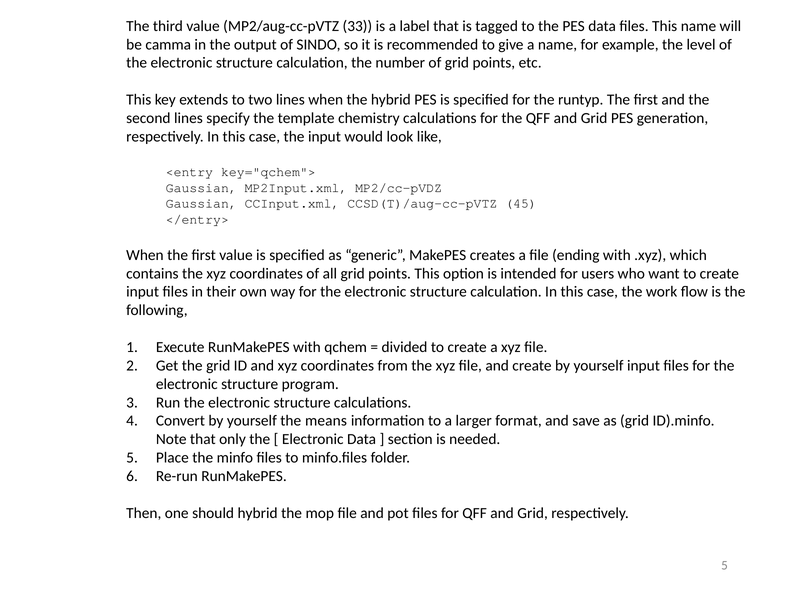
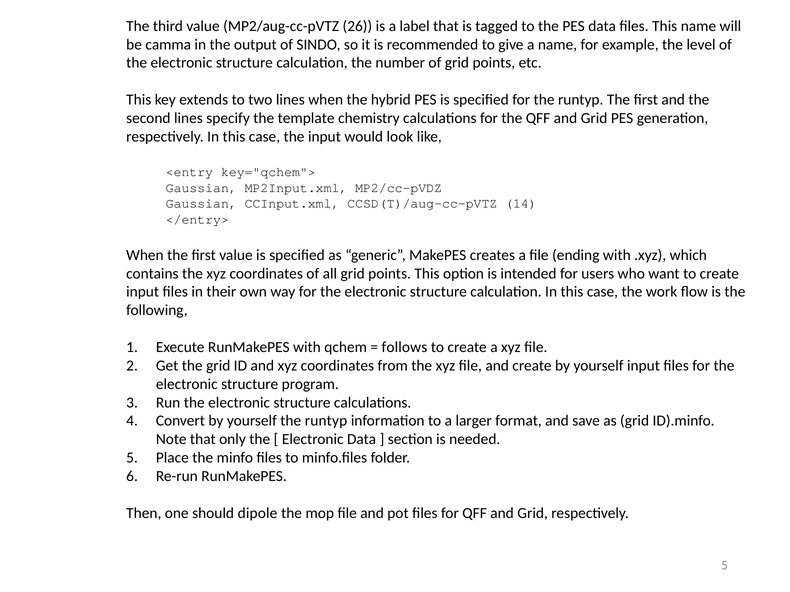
33: 33 -> 26 (357, 26)
45: 45 -> 14 (521, 204)
divided: divided -> follows (404, 348)
yourself the means: means -> runtyp (326, 421)
should hybrid: hybrid -> dipole (258, 513)
